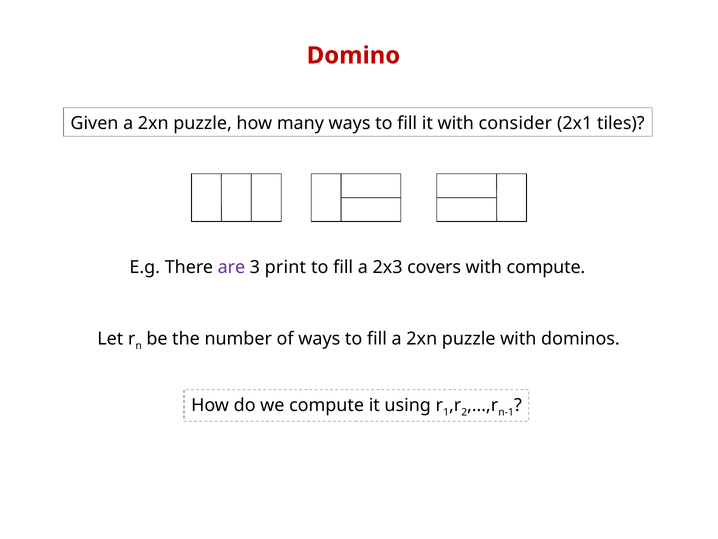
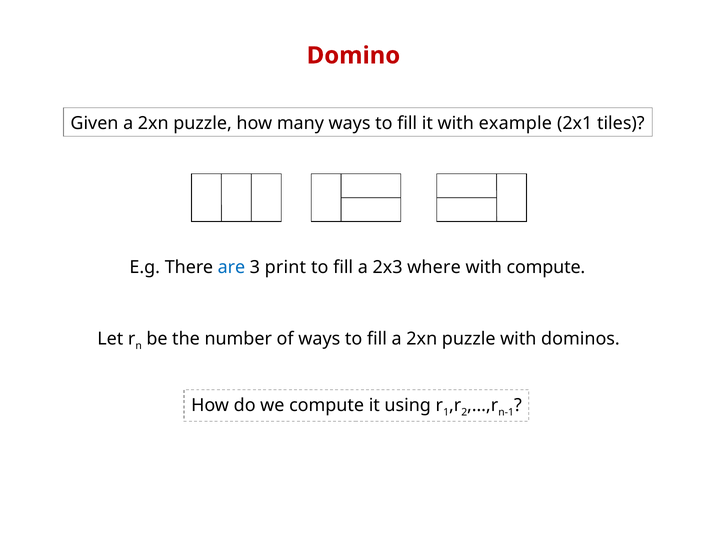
consider: consider -> example (515, 123)
are colour: purple -> blue (231, 267)
covers: covers -> where (434, 267)
